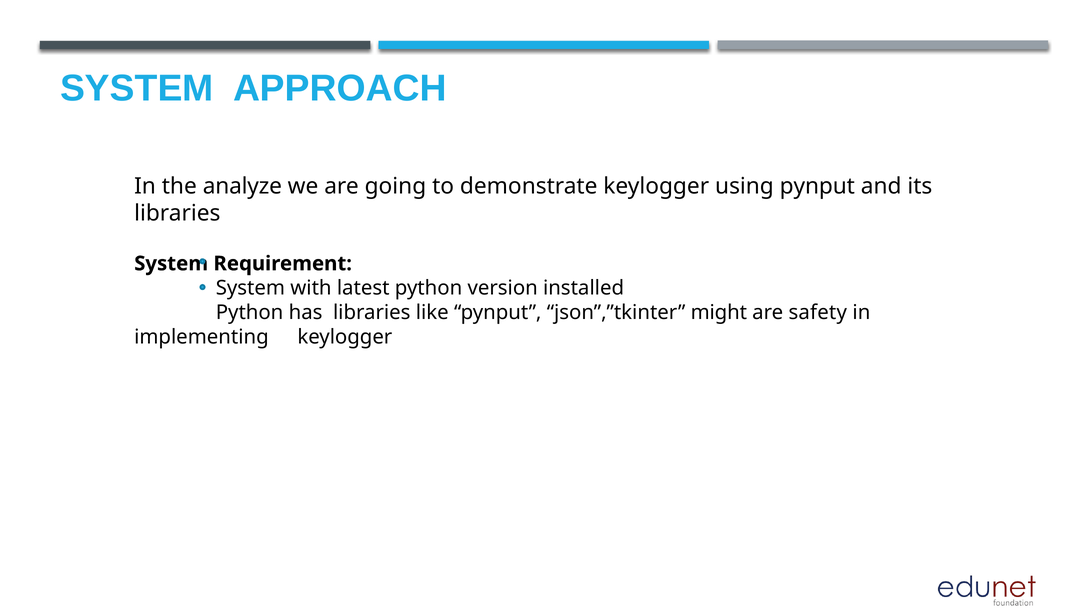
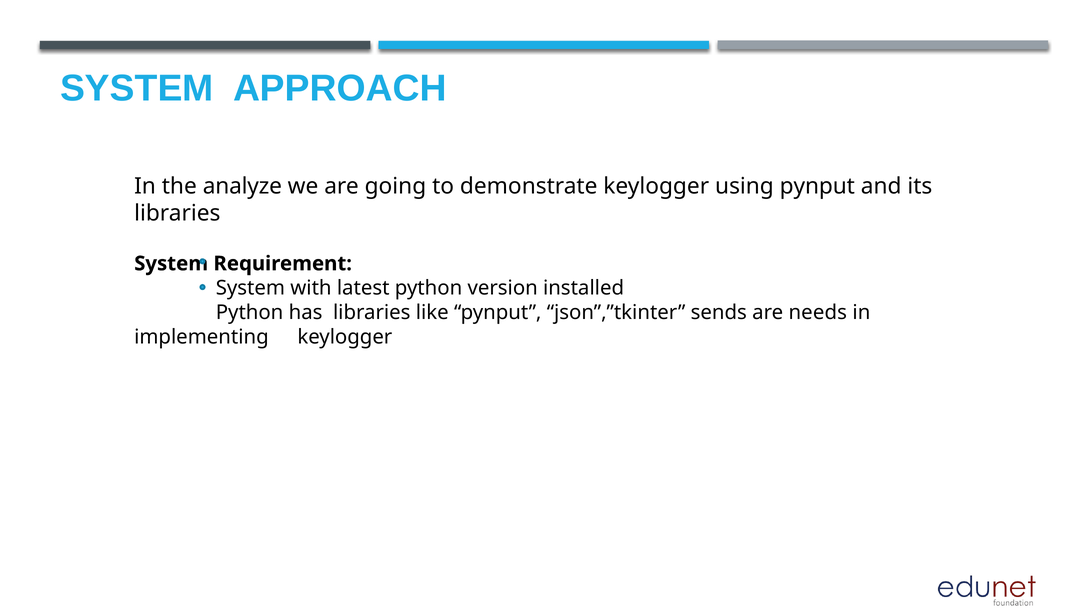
might: might -> sends (719, 313)
safety: safety -> needs (818, 313)
